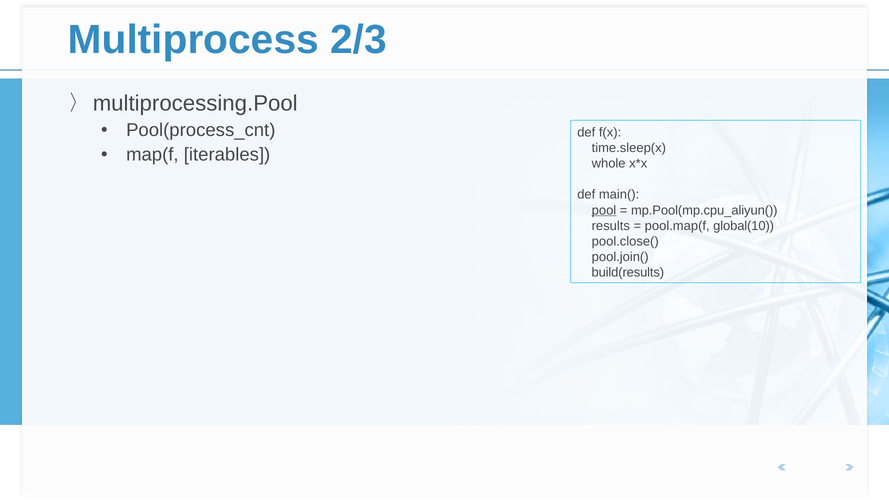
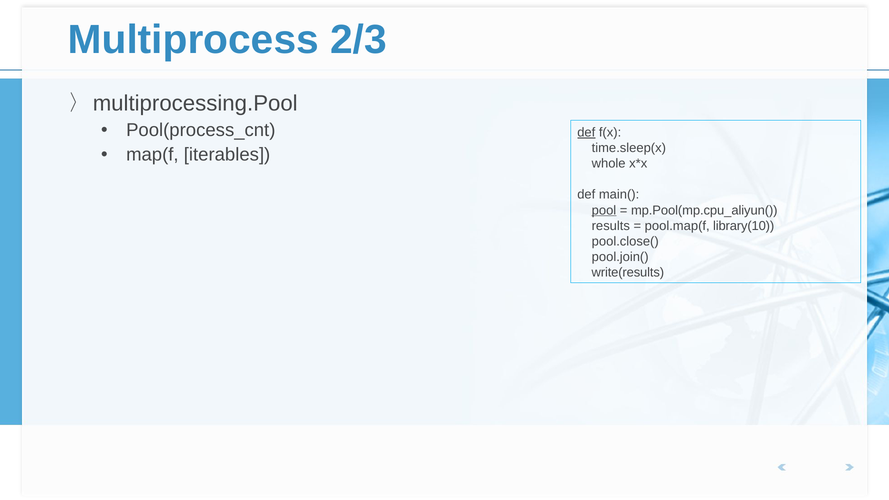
def underline: none -> present (586, 132)
global(10: global(10 -> library(10 (744, 226)
build(results: build(results -> write(results (628, 273)
